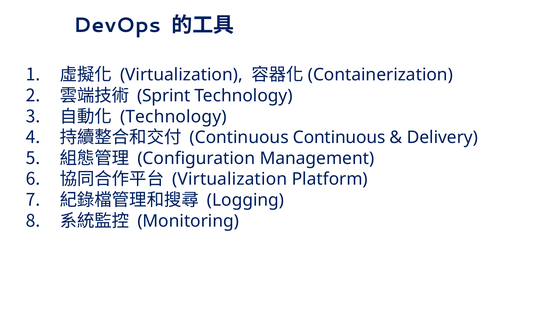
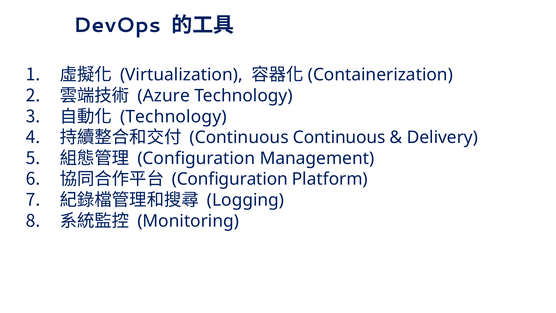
Sprint: Sprint -> Azure (164, 96)
Virtualization: Virtualization -> Configuration (230, 179)
